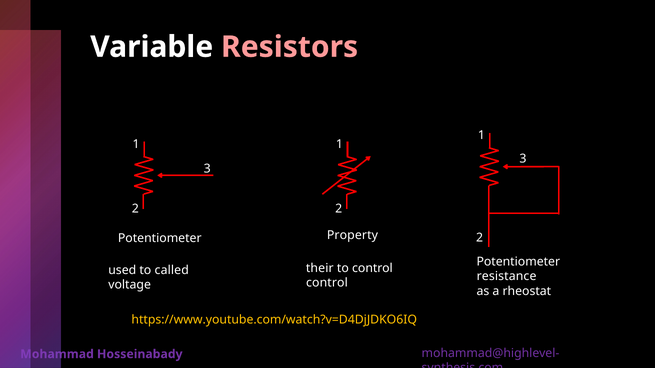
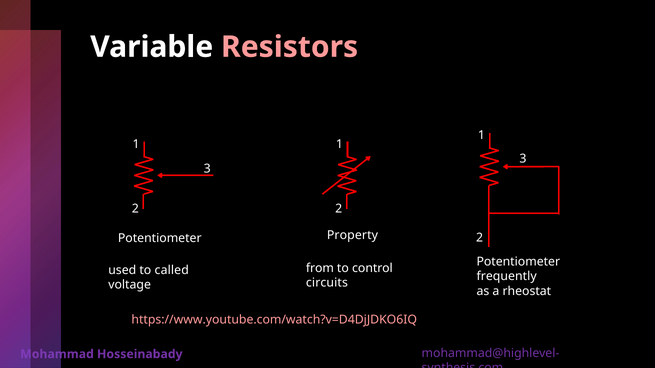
their: their -> from (320, 268)
resistance: resistance -> frequently (507, 277)
control: control -> circuits (327, 283)
https://www.youtube.com/watch?v=D4DjJDKO6IQ colour: yellow -> pink (274, 320)
